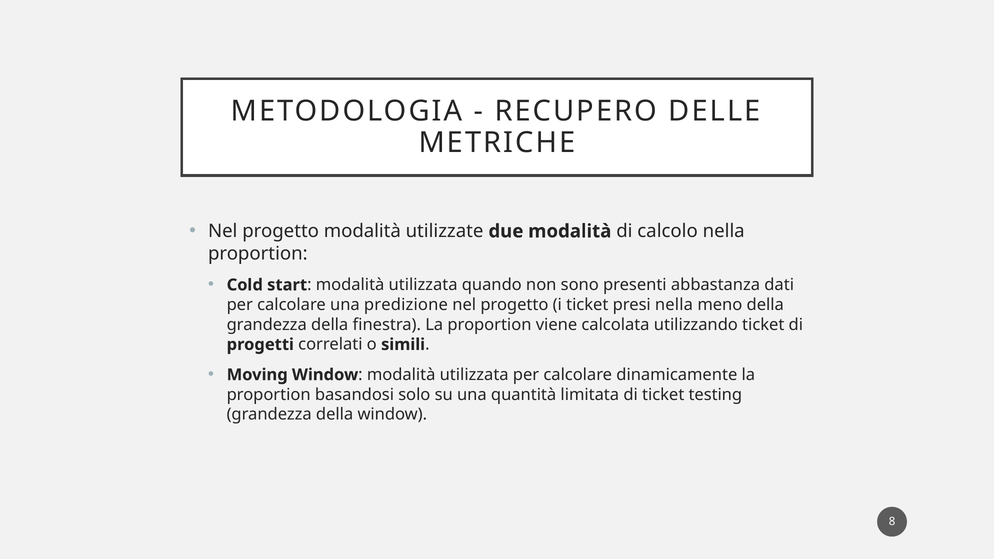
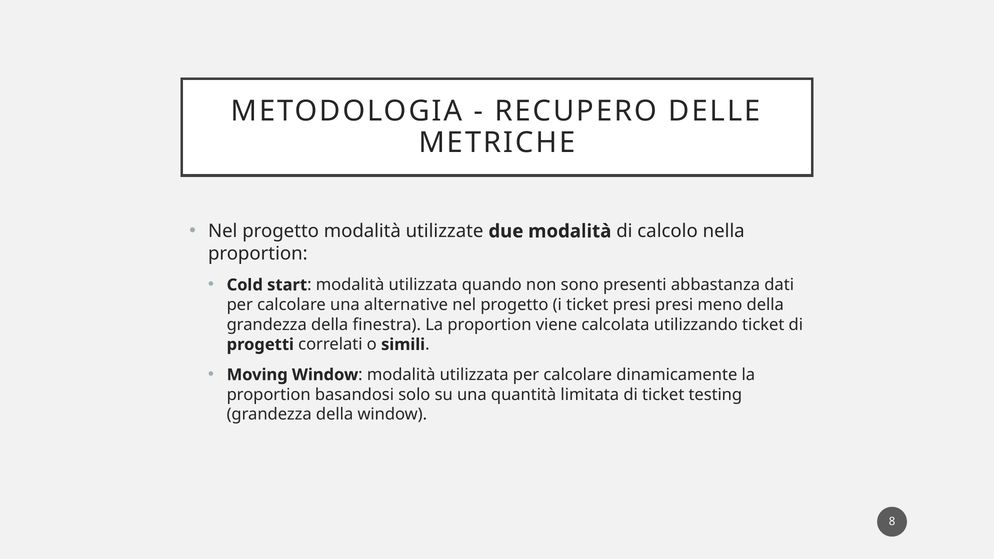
predizione: predizione -> alternative (406, 305)
presi nella: nella -> presi (674, 305)
